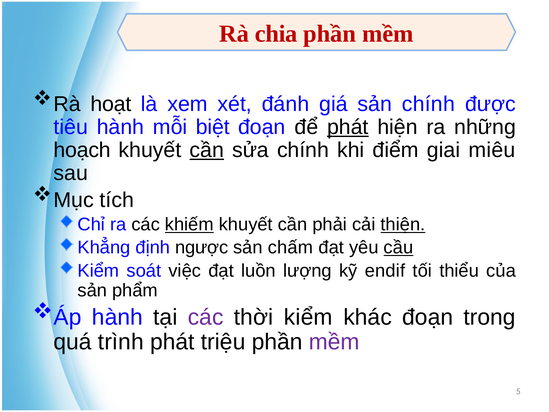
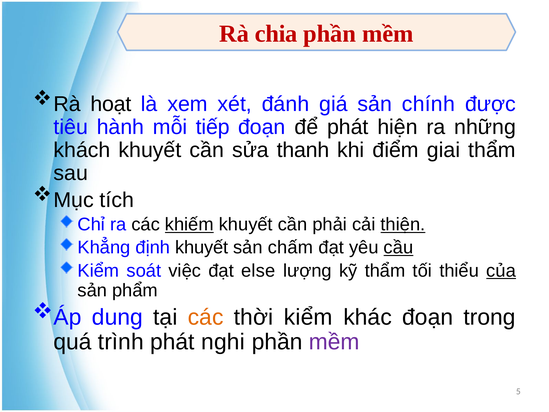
biệt: biệt -> tiếp (213, 127)
phát underline: present -> none (348, 127)
hoạch: hoạch -> khách (82, 150)
cần underline: present -> none (207, 150)
sửa chính: chính -> thanh (303, 150)
giai miêu: miêu -> thẩm (492, 150)
định ngược: ngược -> khuyết (202, 247)
luồn: luồn -> else (258, 270)
kỹ endif: endif -> thẩm (385, 270)
của underline: none -> present (501, 270)
Áp hành: hành -> dung (117, 317)
các colour: purple -> orange (206, 317)
triệu: triệu -> nghi (223, 342)
